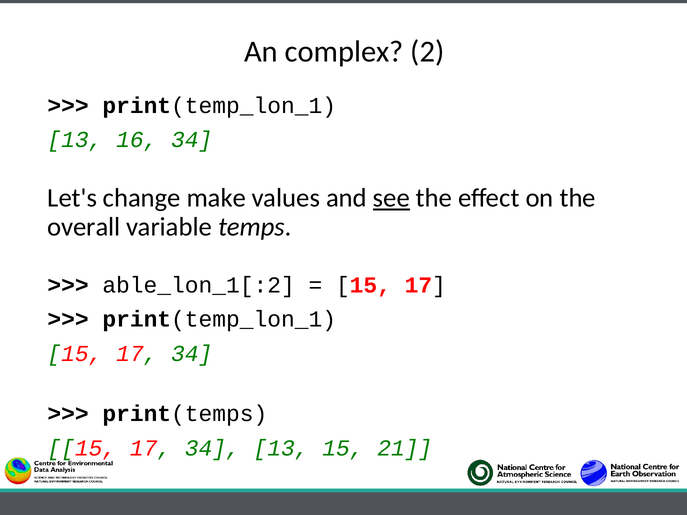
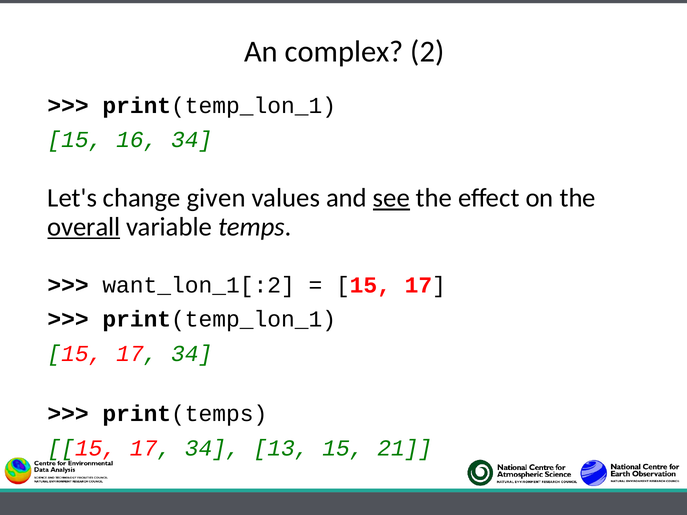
13: 13 -> 15 (75, 140)
make: make -> given (216, 198)
overall underline: none -> present (84, 227)
able_lon_1[:2: able_lon_1[:2 -> want_lon_1[:2 (199, 285)
